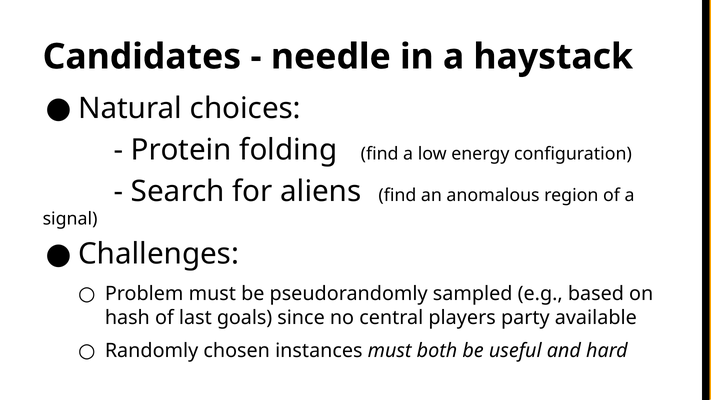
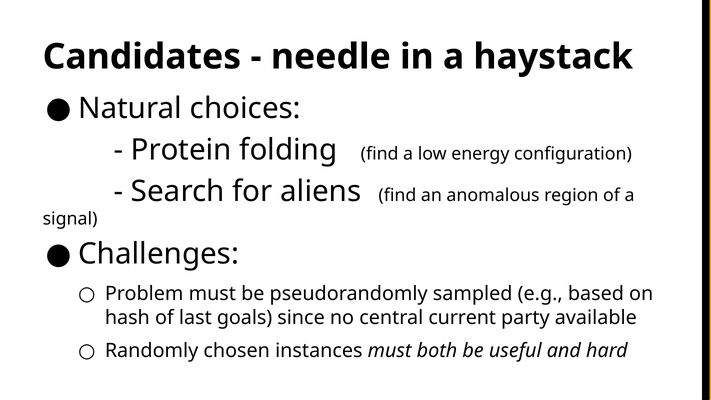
players: players -> current (462, 318)
